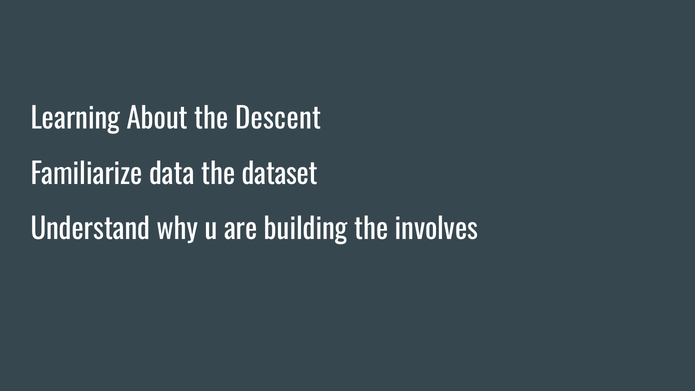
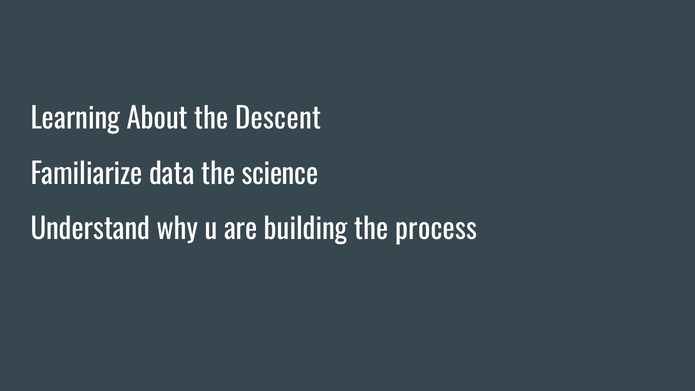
dataset: dataset -> science (280, 175)
involves: involves -> process (436, 230)
